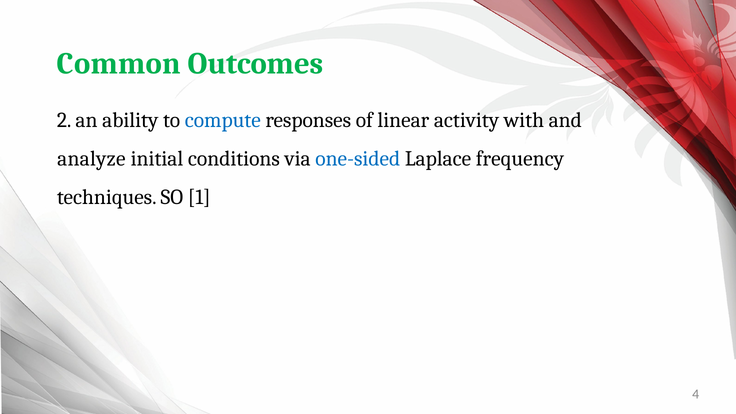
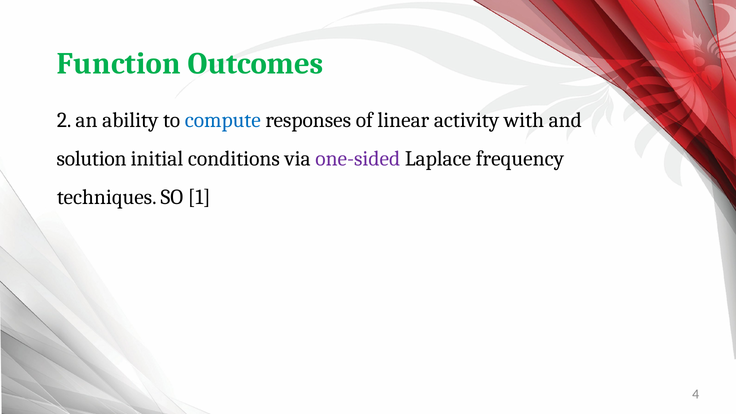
Common: Common -> Function (119, 64)
analyze: analyze -> solution (92, 159)
one-sided colour: blue -> purple (358, 159)
